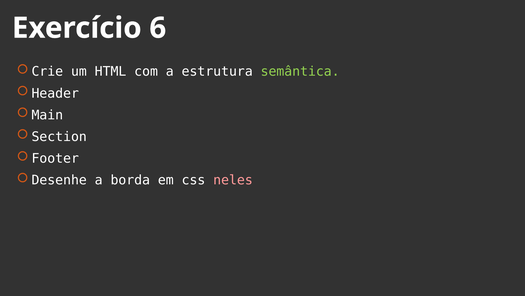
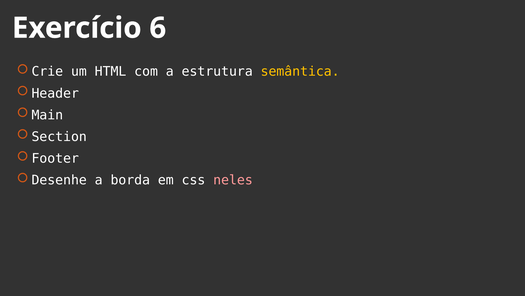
semântica colour: light green -> yellow (300, 71)
